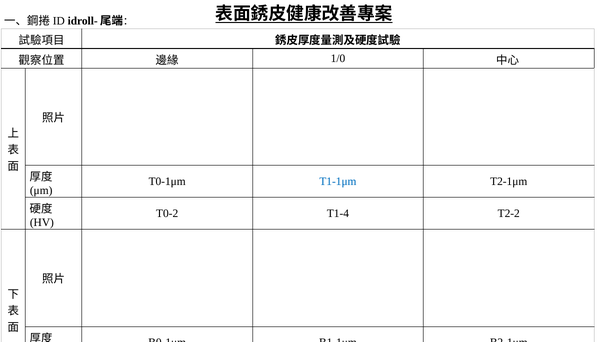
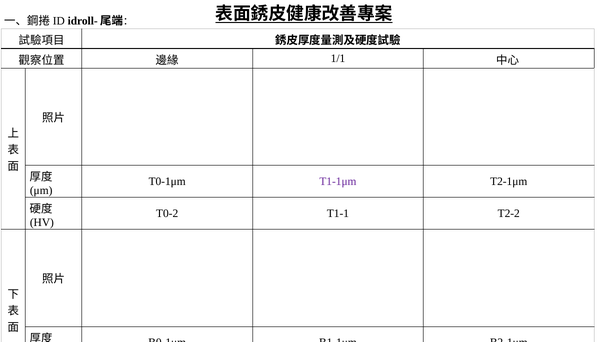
1/0: 1/0 -> 1/1 (338, 59)
T1-1μm colour: blue -> purple (338, 182)
T1-4: T1-4 -> T1-1 (338, 213)
